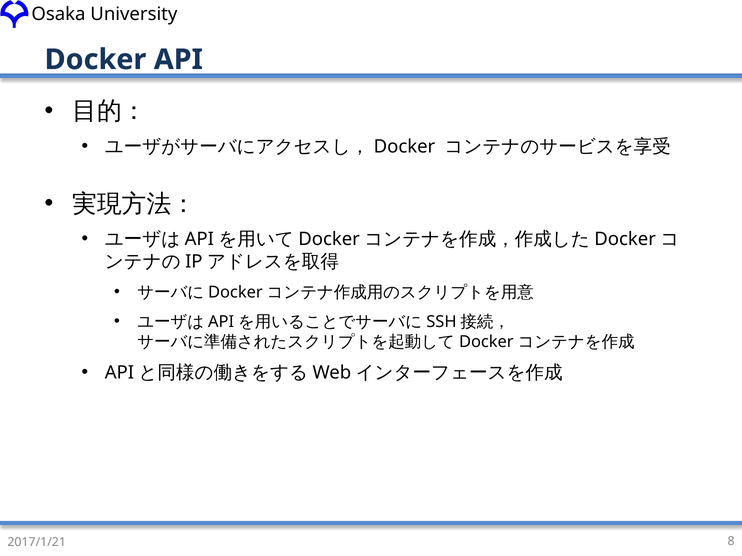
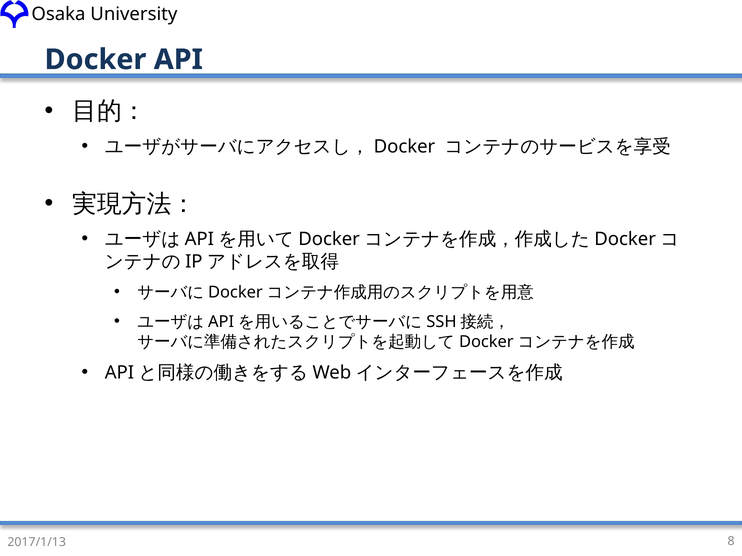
2017/1/21: 2017/1/21 -> 2017/1/13 (37, 543)
